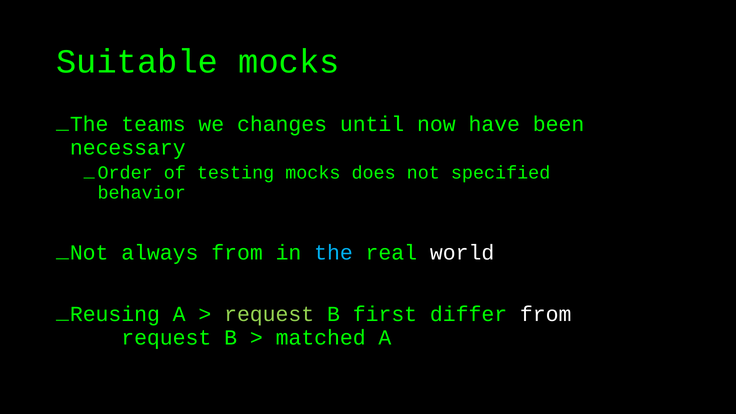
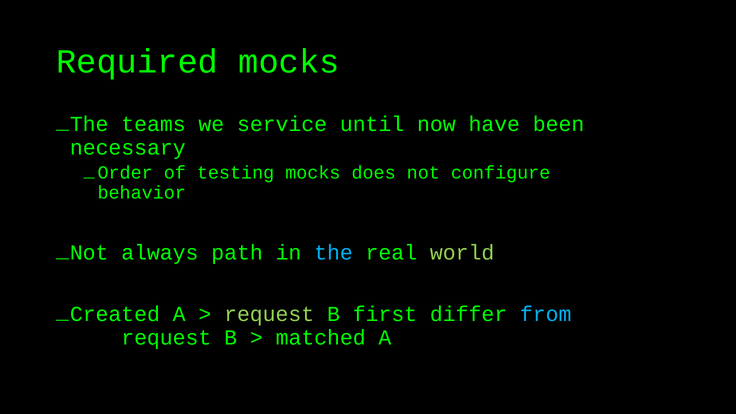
Suitable: Suitable -> Required (137, 62)
changes: changes -> service (282, 124)
specified: specified -> configure (501, 173)
always from: from -> path (237, 253)
world colour: white -> light green (462, 253)
Reusing: Reusing -> Created (115, 314)
from colour: white -> light blue (546, 314)
